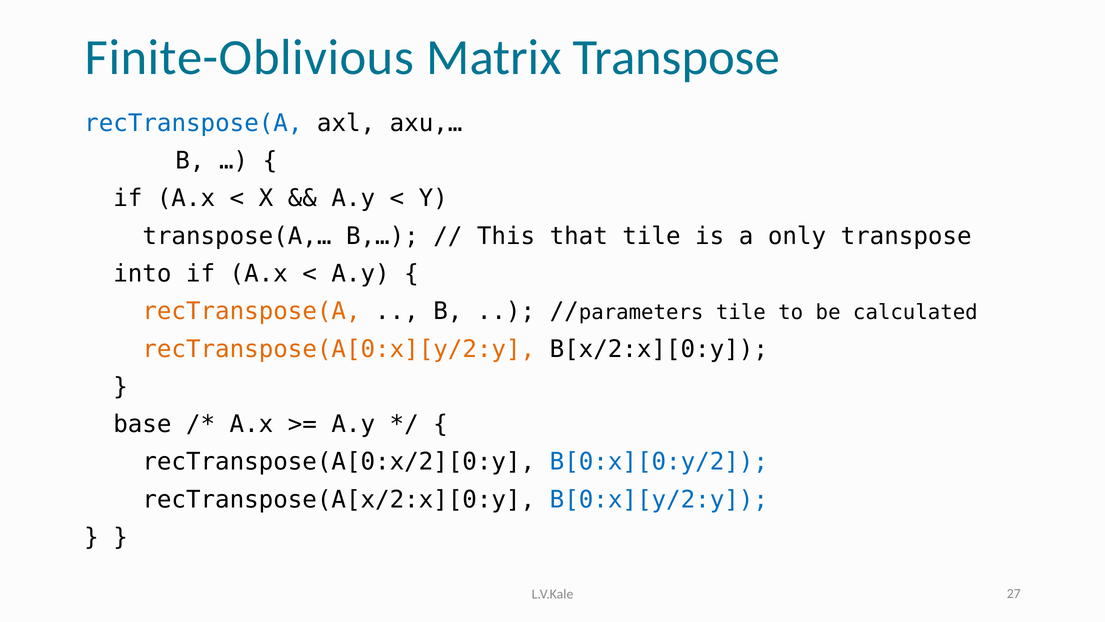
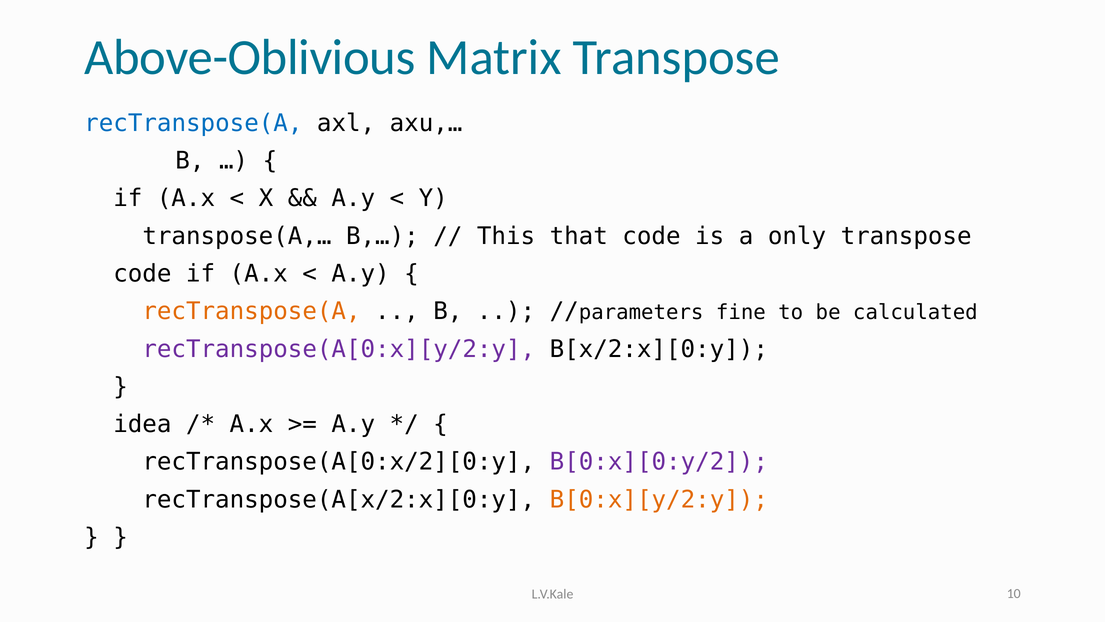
Finite-Oblivious: Finite-Oblivious -> Above-Oblivious (250, 58)
that tile: tile -> code (651, 236)
into: into -> code (142, 274)
tile: tile -> fine (741, 312)
recTranspose(A[0:x][y/2:y colour: orange -> purple (339, 349)
base: base -> idea (142, 424)
B[0:x][0:y/2 colour: blue -> purple (659, 462)
B[0:x][y/2:y colour: blue -> orange (659, 499)
27: 27 -> 10 (1014, 593)
